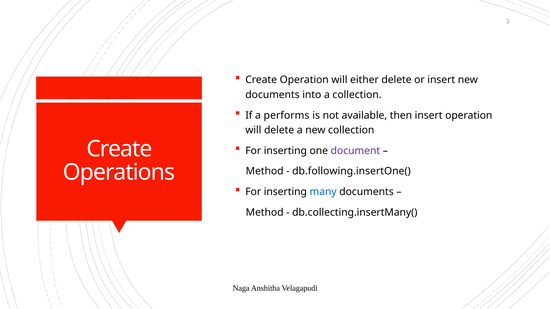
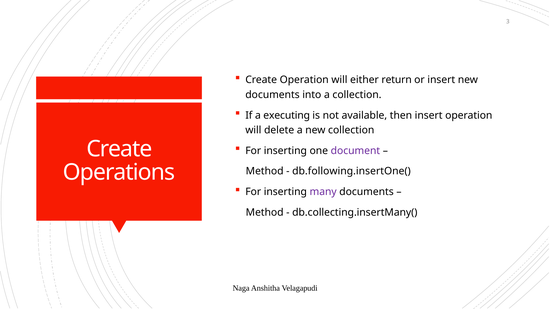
either delete: delete -> return (397, 80)
performs: performs -> executing (287, 115)
many colour: blue -> purple (323, 192)
